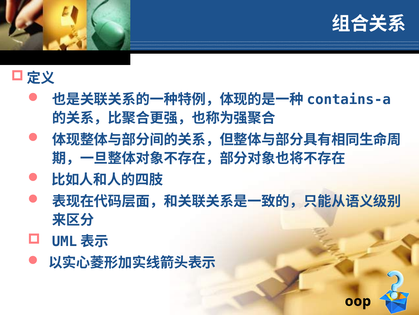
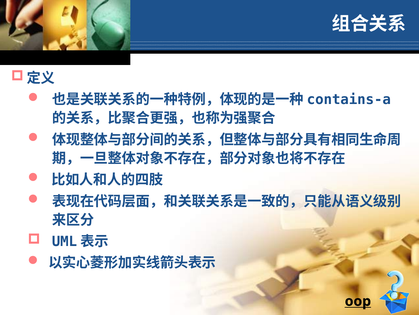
oop underline: none -> present (358, 301)
